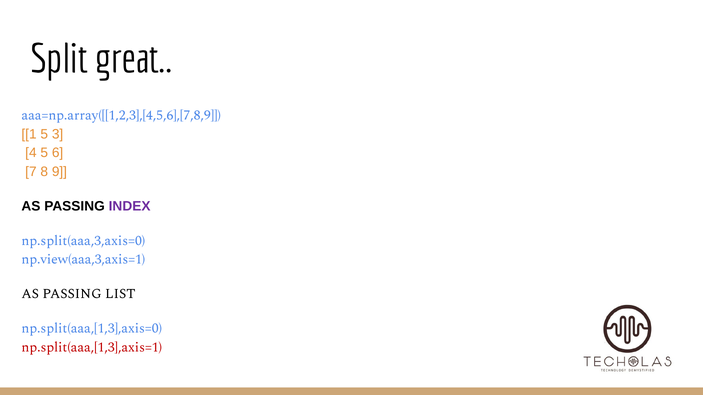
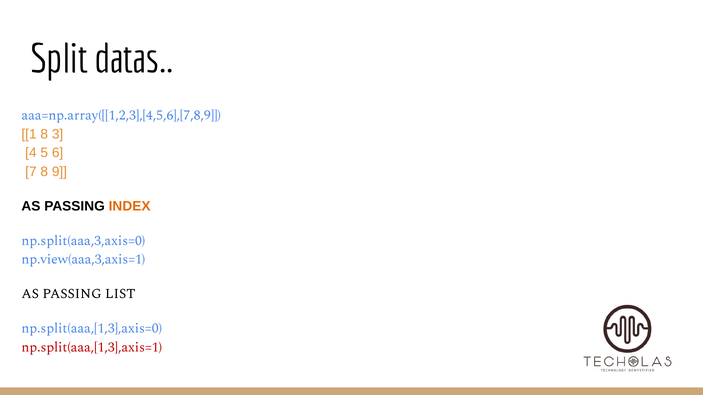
great: great -> datas (134, 59)
1 5: 5 -> 8 (44, 134)
INDEX colour: purple -> orange (130, 206)
